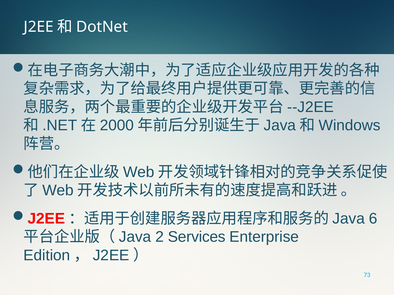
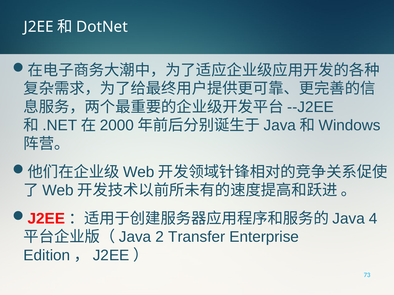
6: 6 -> 4 (373, 219)
Services: Services -> Transfer (197, 237)
